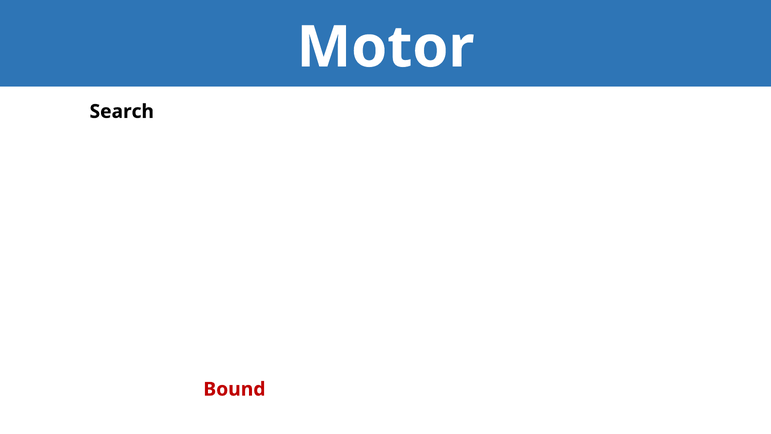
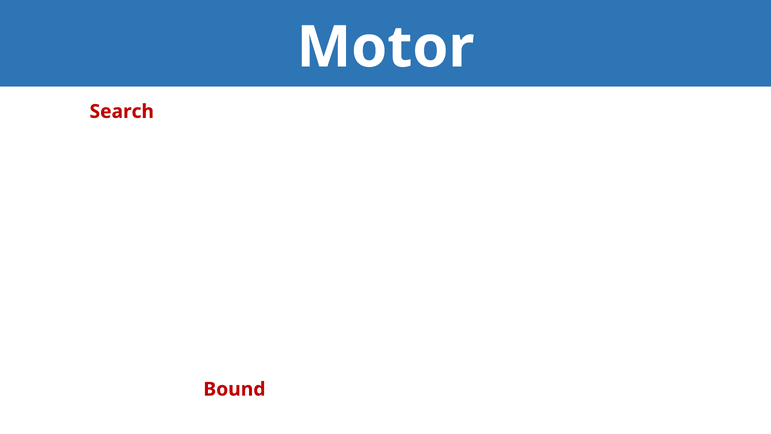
Search colour: black -> red (122, 111)
